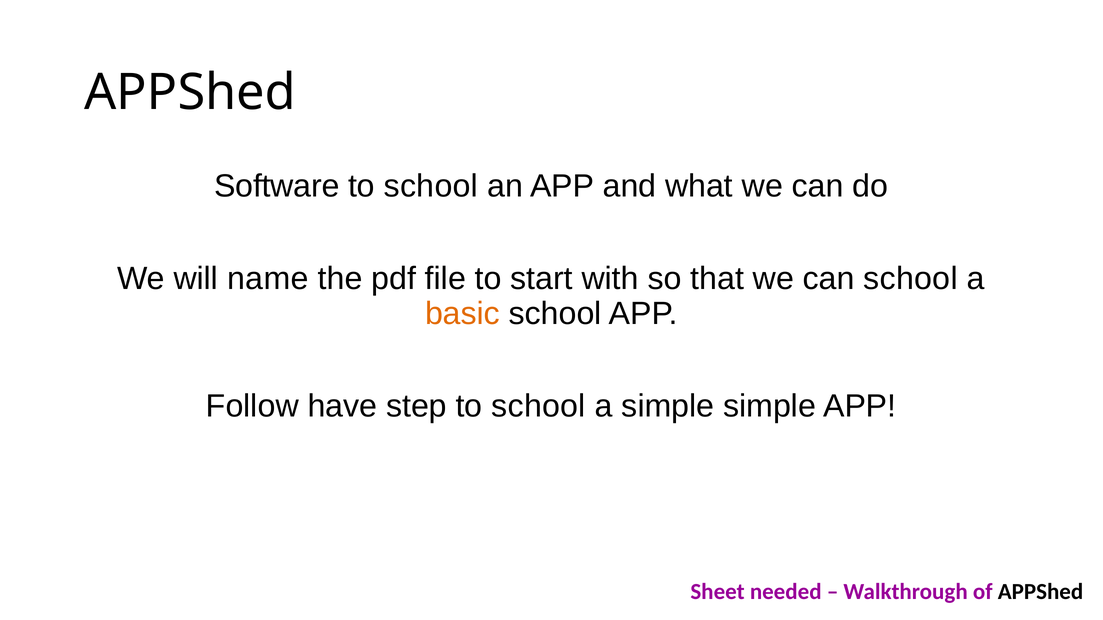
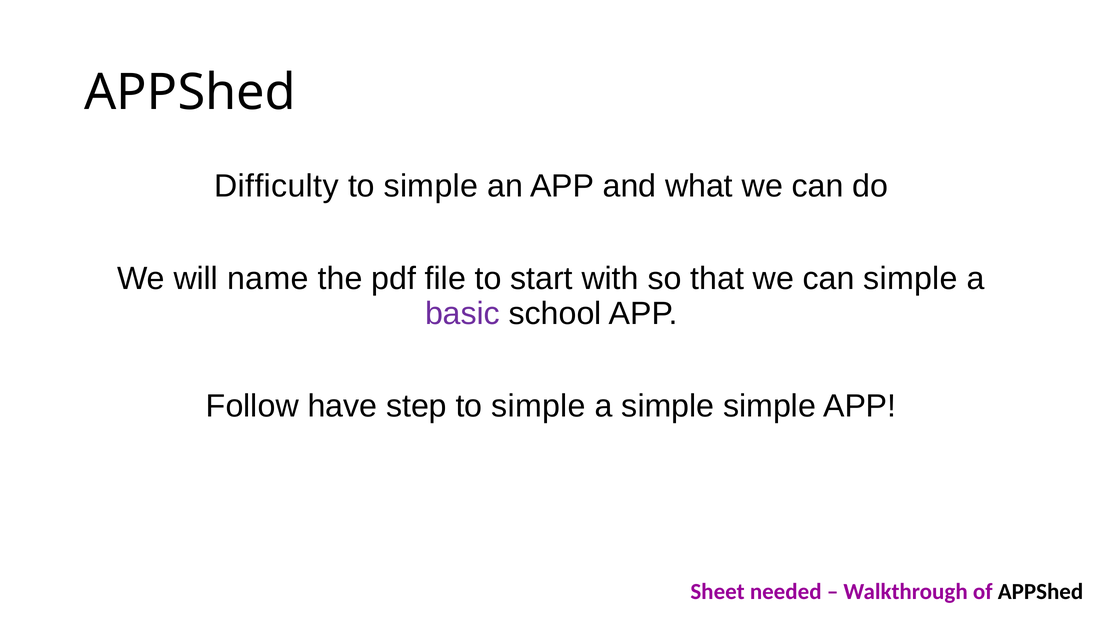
Software: Software -> Difficulty (277, 186)
school: school -> simple (431, 186)
can school: school -> simple (911, 279)
basic colour: orange -> purple (463, 314)
step to school: school -> simple (538, 406)
